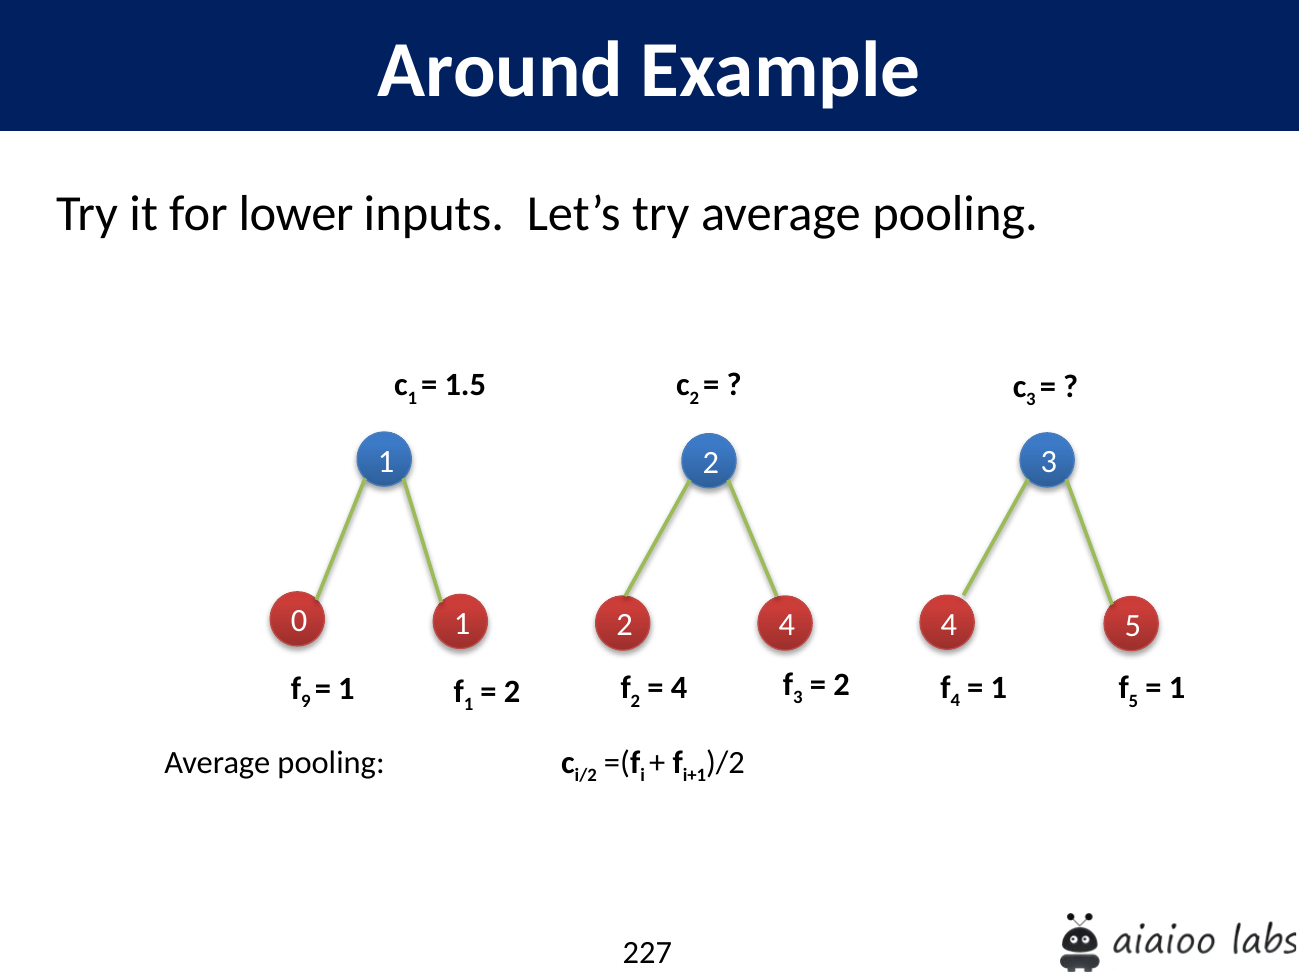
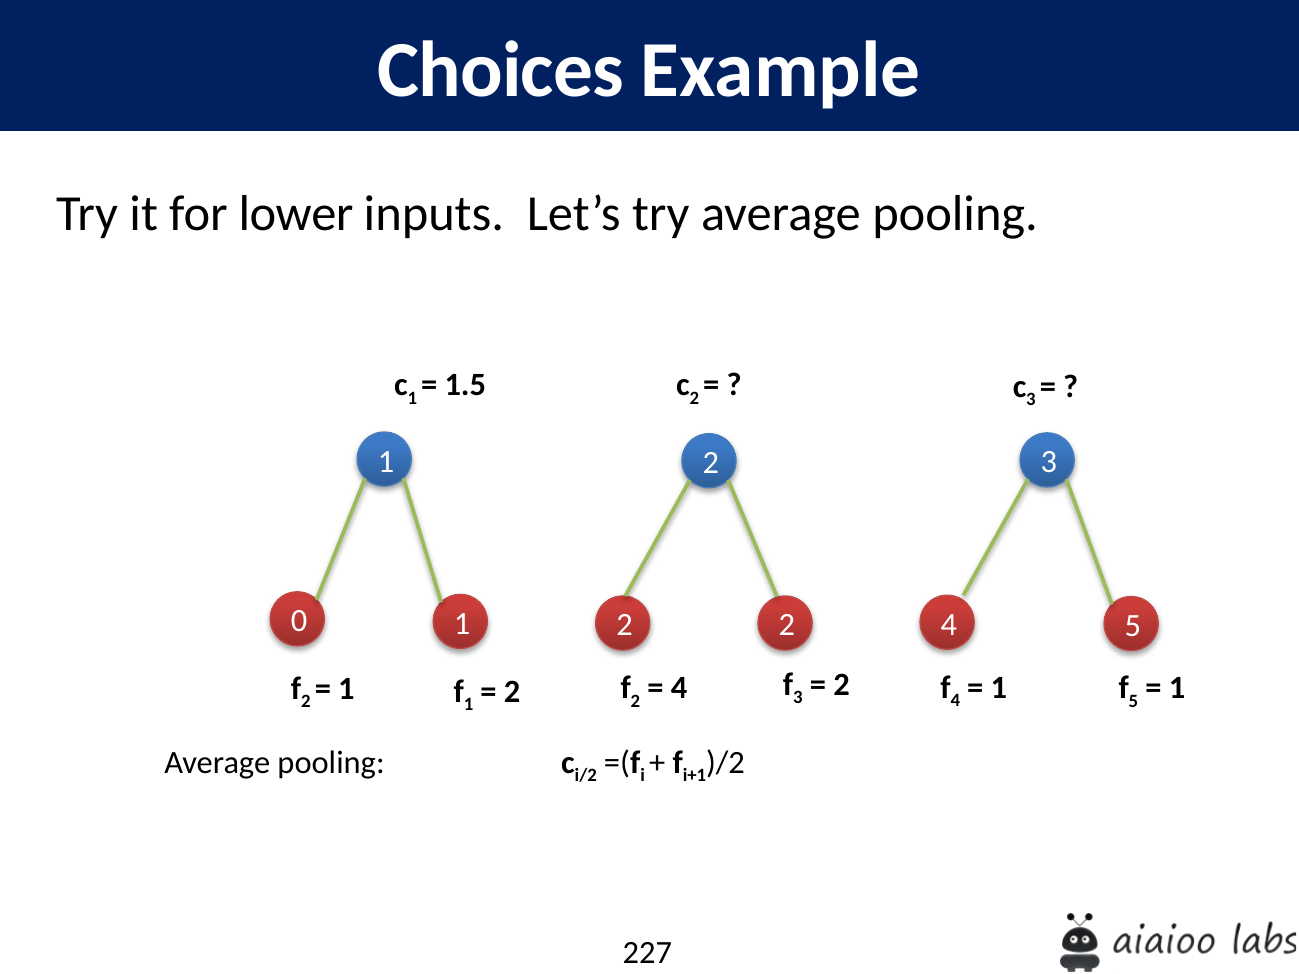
Around: Around -> Choices (501, 71)
4: 4 -> 2 (787, 625)
9: 9 -> 2 (306, 702)
